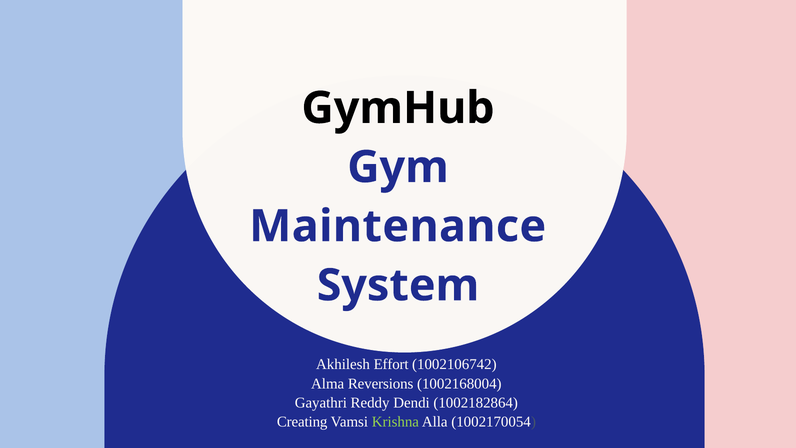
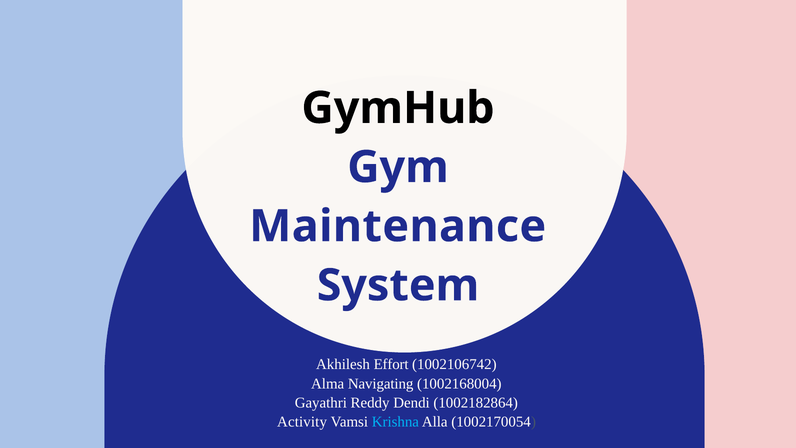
Reversions: Reversions -> Navigating (381, 383)
Creating: Creating -> Activity (302, 422)
Krishna colour: light green -> light blue (395, 422)
